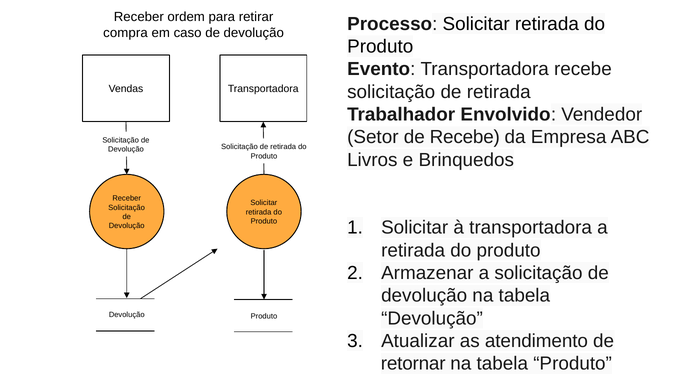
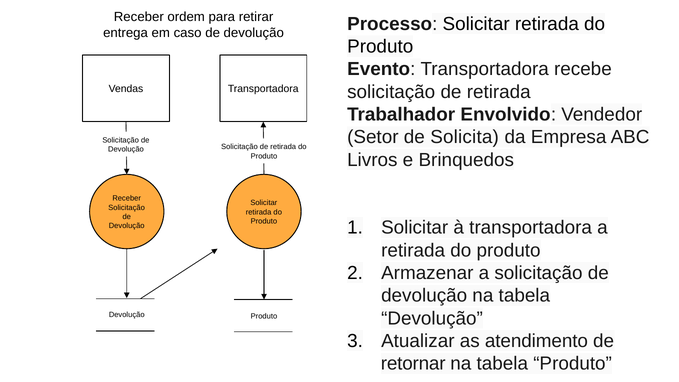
compra: compra -> entrega (126, 33)
de Recebe: Recebe -> Solicita (465, 137)
